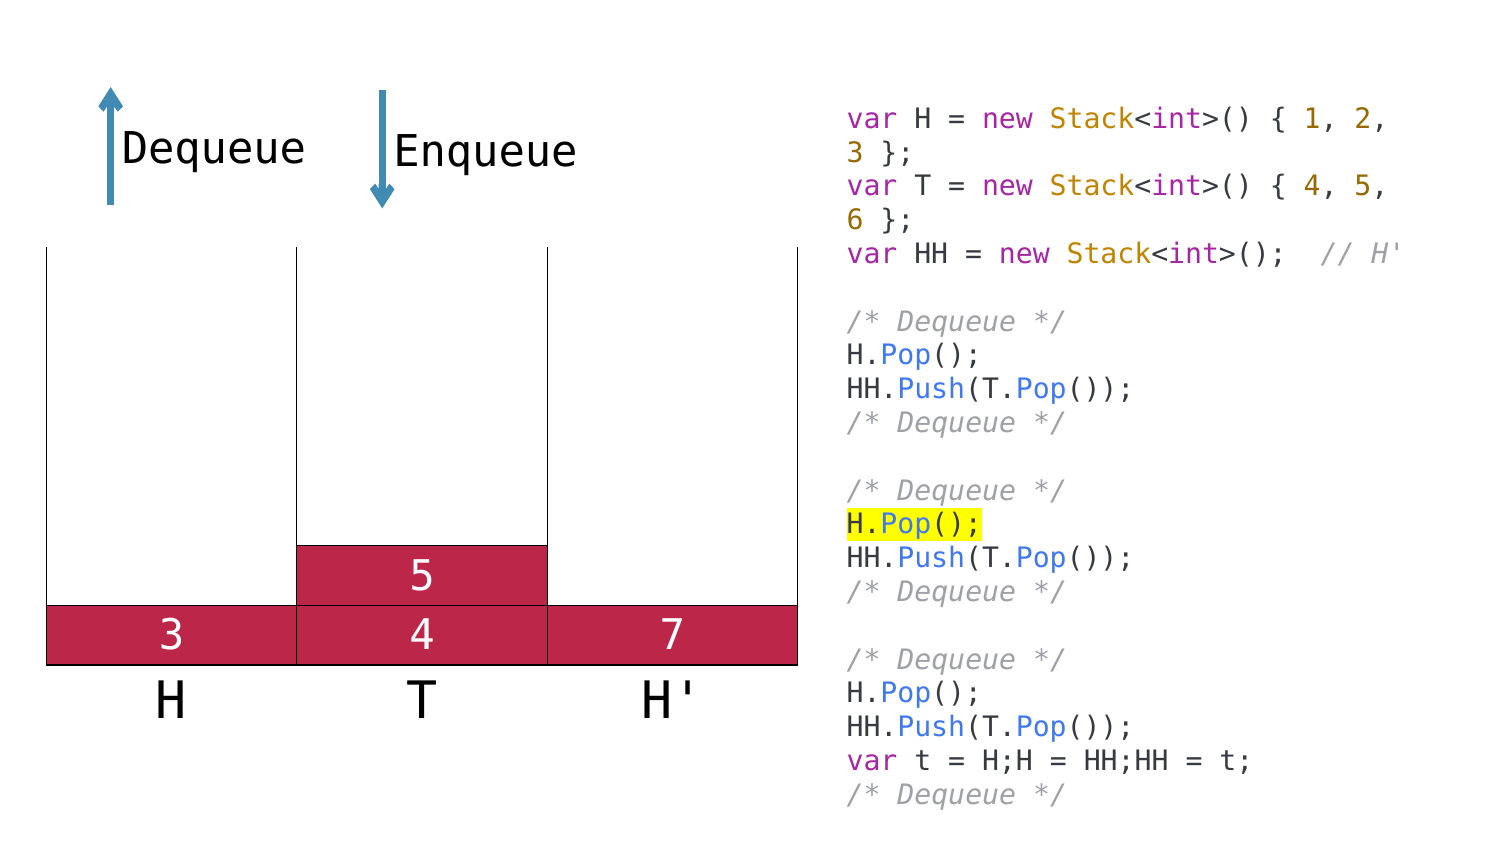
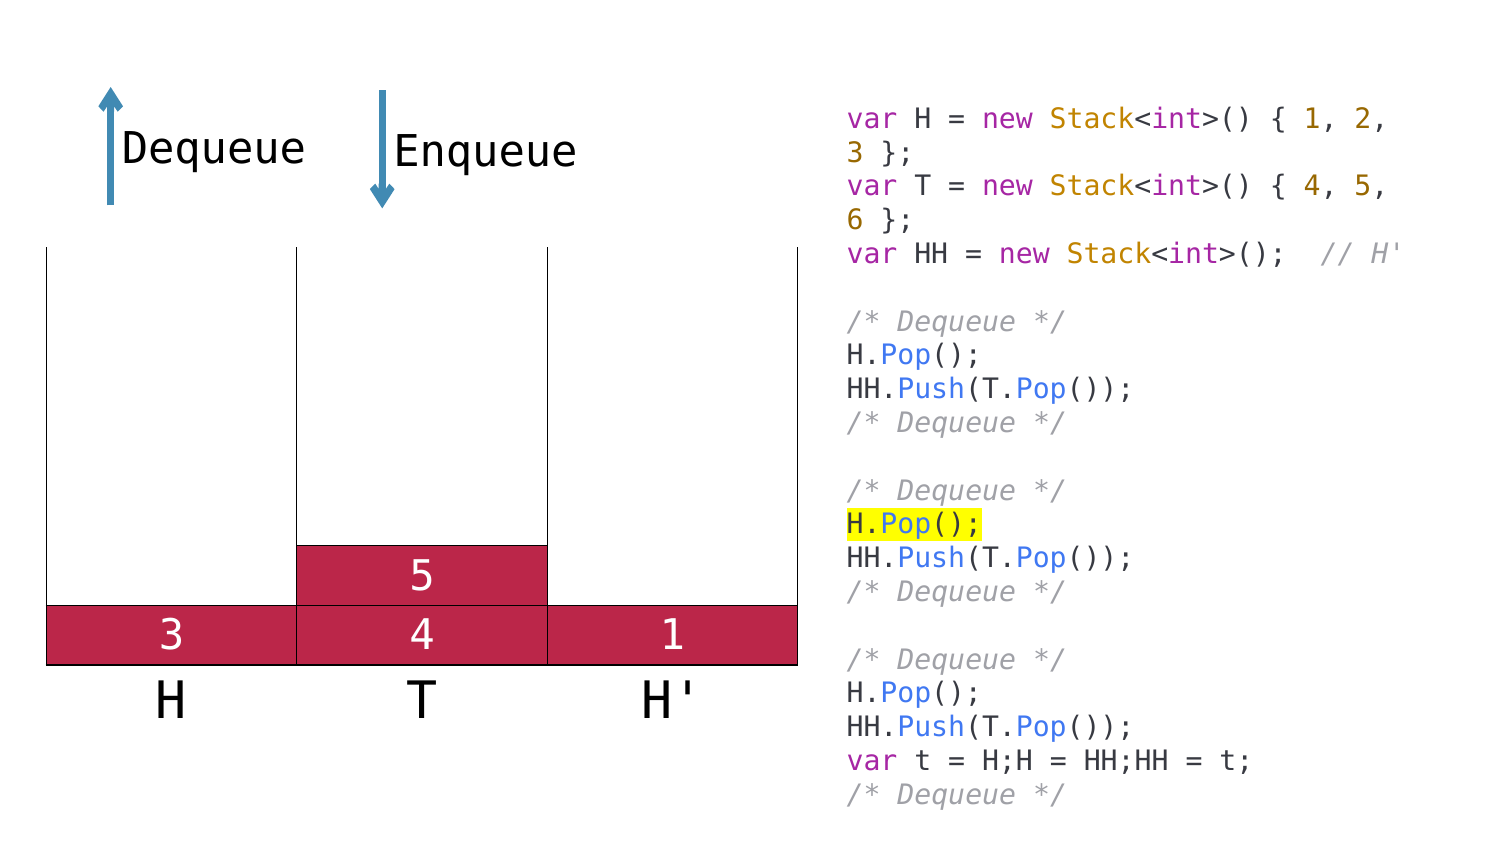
4 7: 7 -> 1 (672, 636)
